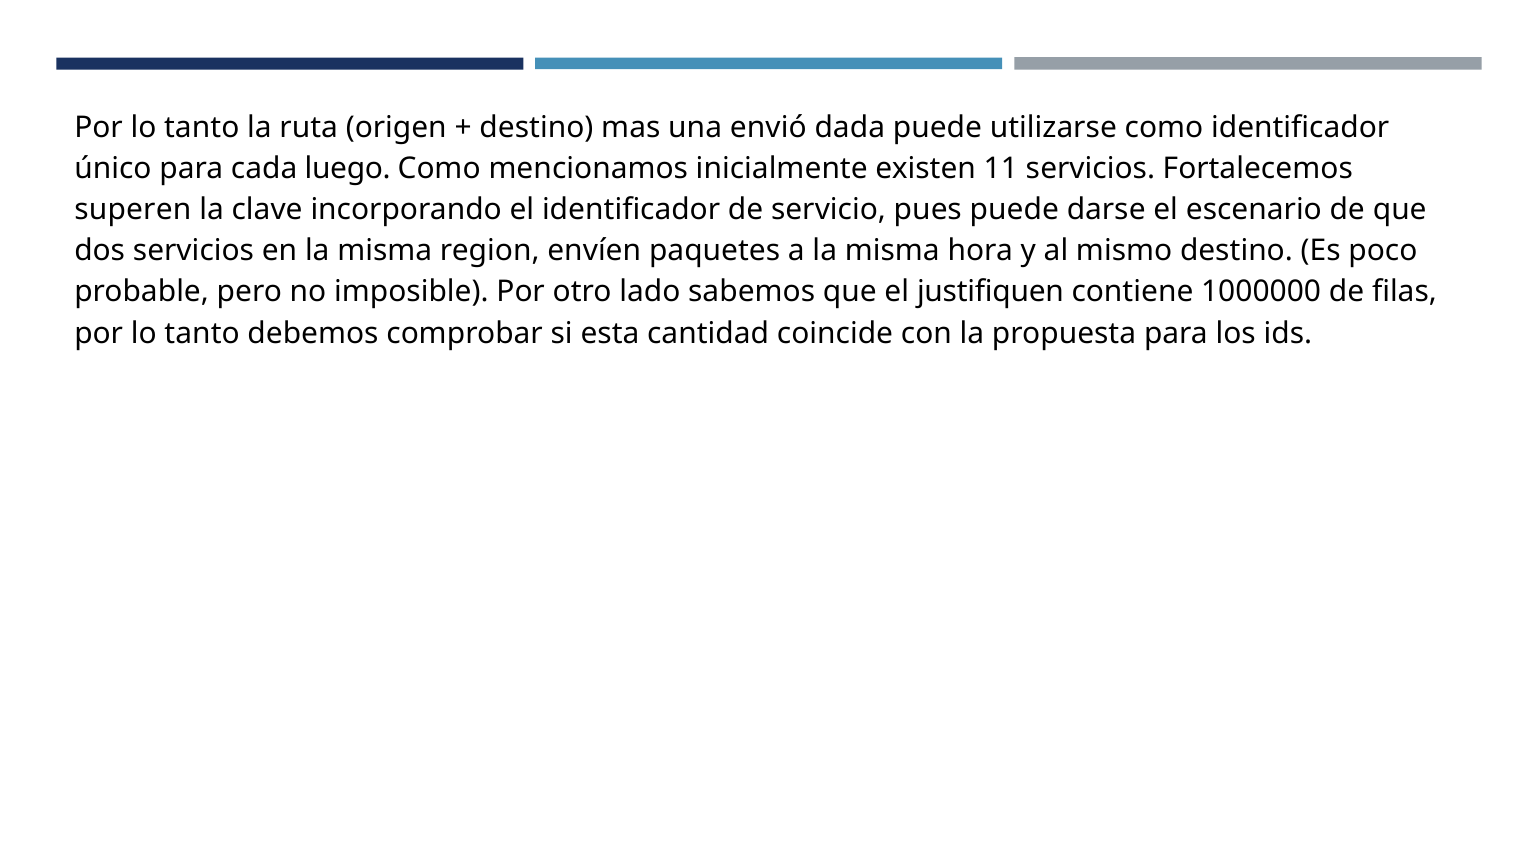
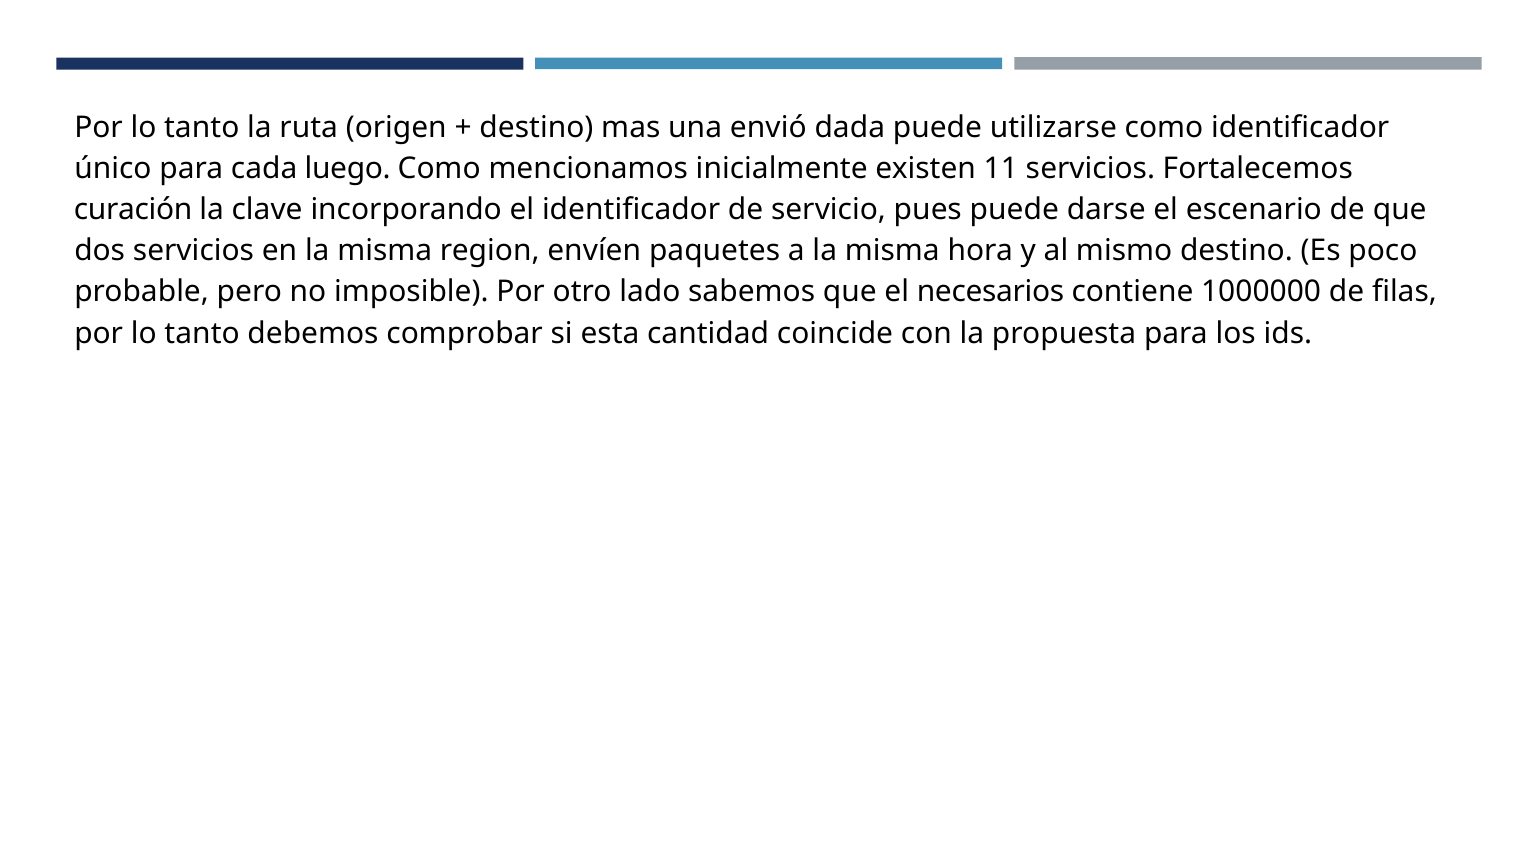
superen: superen -> curación (133, 210)
justifiquen: justifiquen -> necesarios (991, 292)
